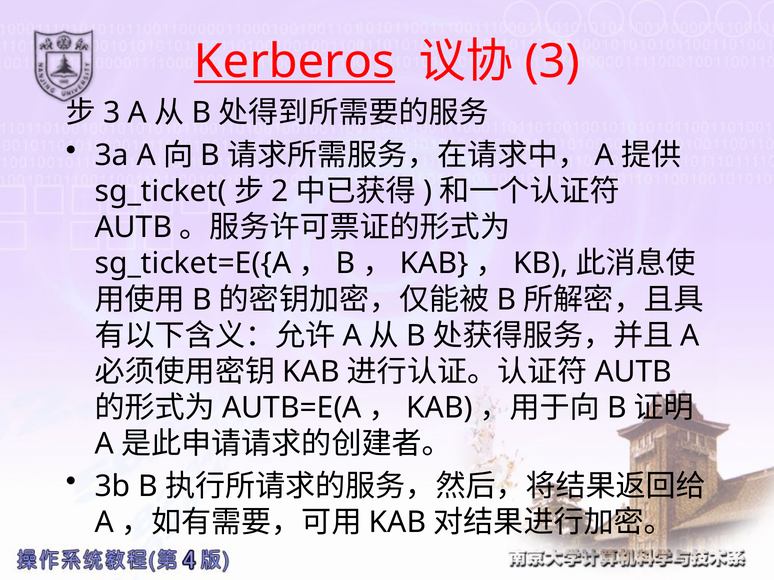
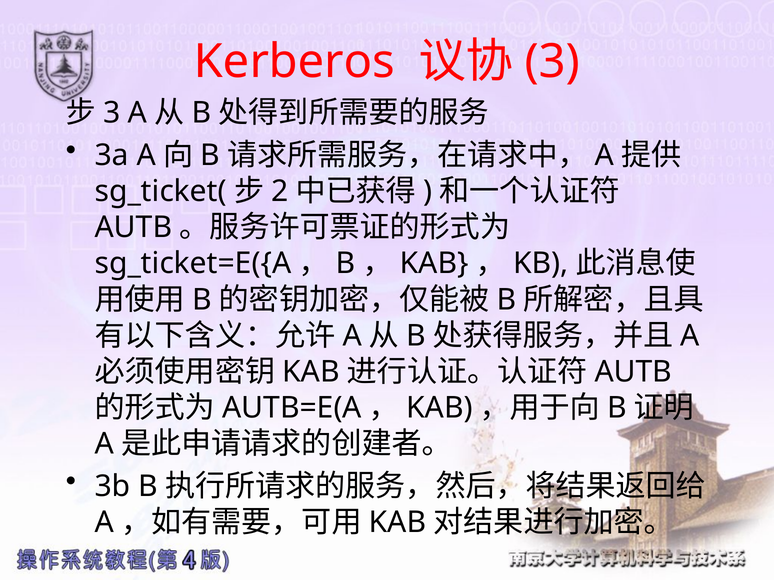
Kerberos underline: present -> none (294, 61)
